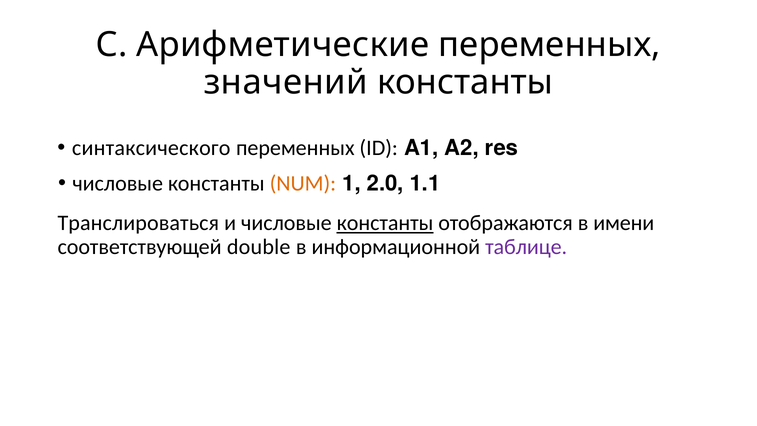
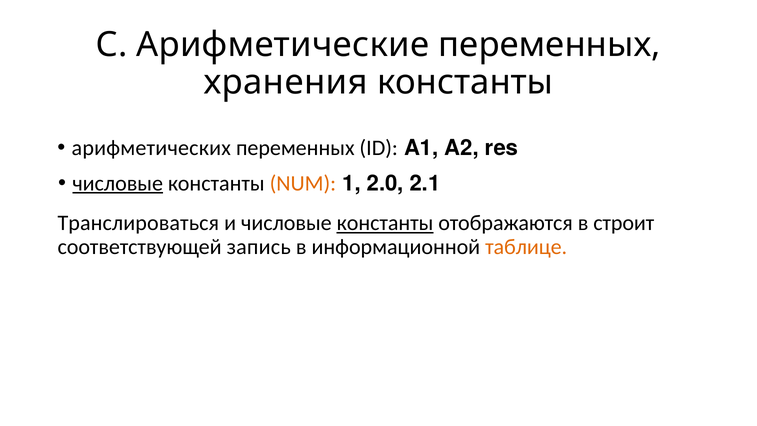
значений: значений -> хранения (286, 82)
синтаксического: синтаксического -> арифметических (151, 148)
числовые underline: none -> present (118, 183)
1.1: 1.1 -> 2.1 (425, 183)
имени: имени -> строит (624, 223)
double: double -> запись (259, 247)
таблице colour: purple -> orange (526, 247)
